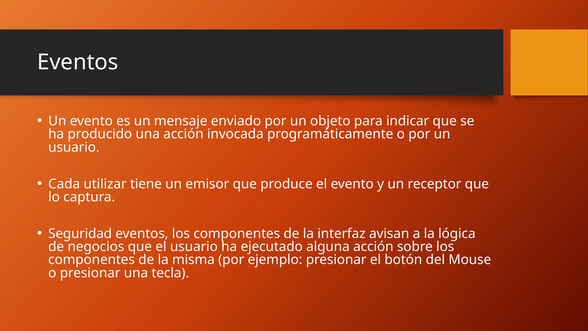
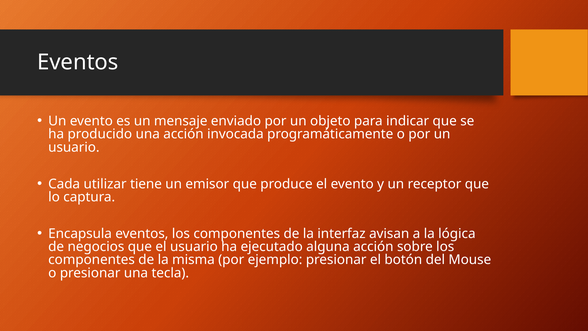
Seguridad: Seguridad -> Encapsula (80, 234)
